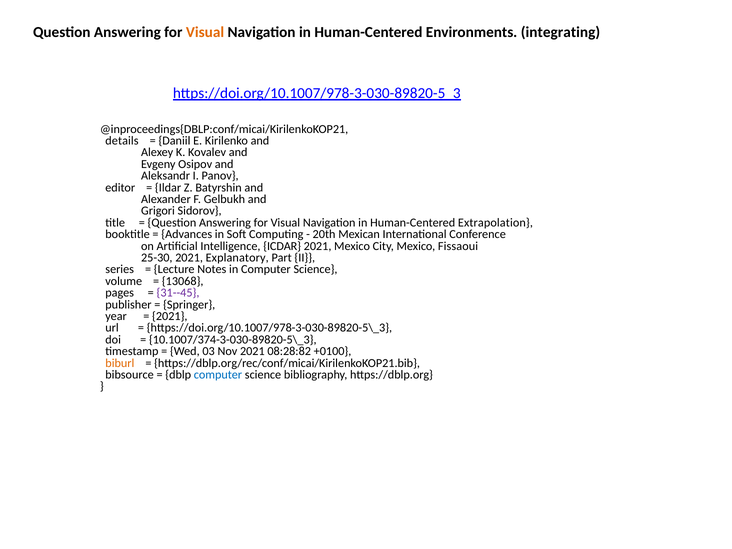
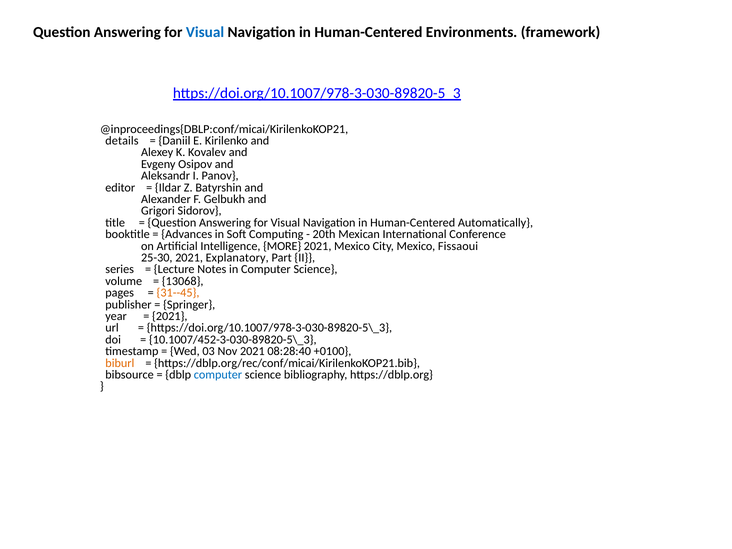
Visual colour: orange -> blue (205, 32)
integrating: integrating -> framework (561, 32)
Extrapolation: Extrapolation -> Automatically (496, 223)
ICDAR: ICDAR -> MORE (282, 246)
31--45 colour: purple -> orange (178, 293)
10.1007/374-3-030-89820-5\_3: 10.1007/374-3-030-89820-5\_3 -> 10.1007/452-3-030-89820-5\_3 (233, 340)
08:28:82: 08:28:82 -> 08:28:40 (289, 351)
